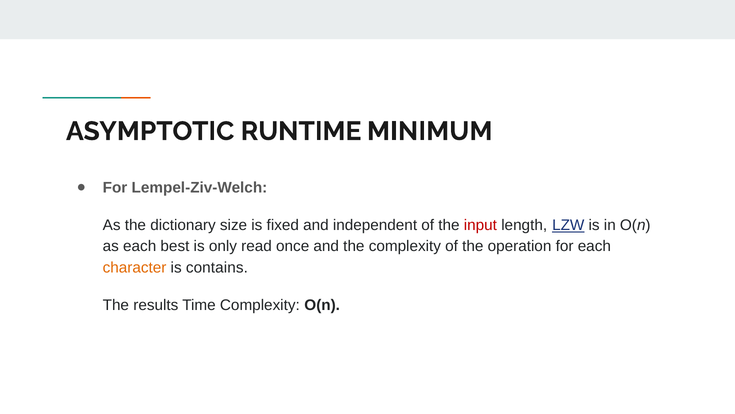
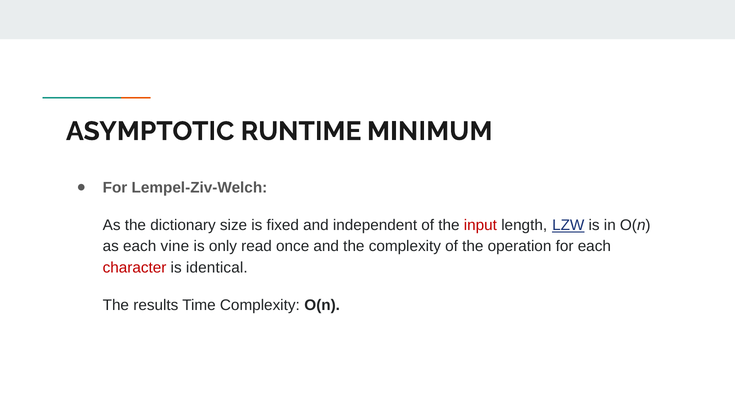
best: best -> vine (175, 246)
character colour: orange -> red (135, 267)
contains: contains -> identical (217, 267)
